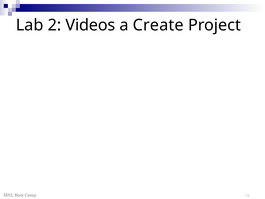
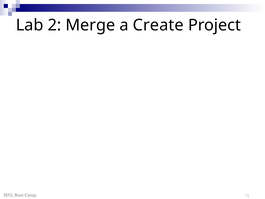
Videos: Videos -> Merge (90, 25)
